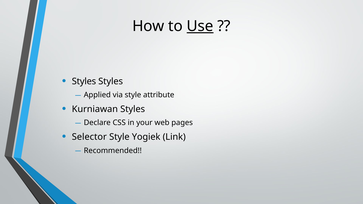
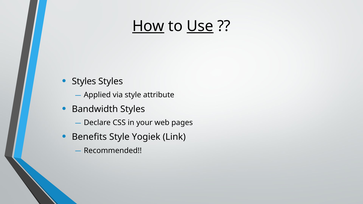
How underline: none -> present (148, 26)
Kurniawan: Kurniawan -> Bandwidth (95, 109)
Selector: Selector -> Benefits (89, 137)
